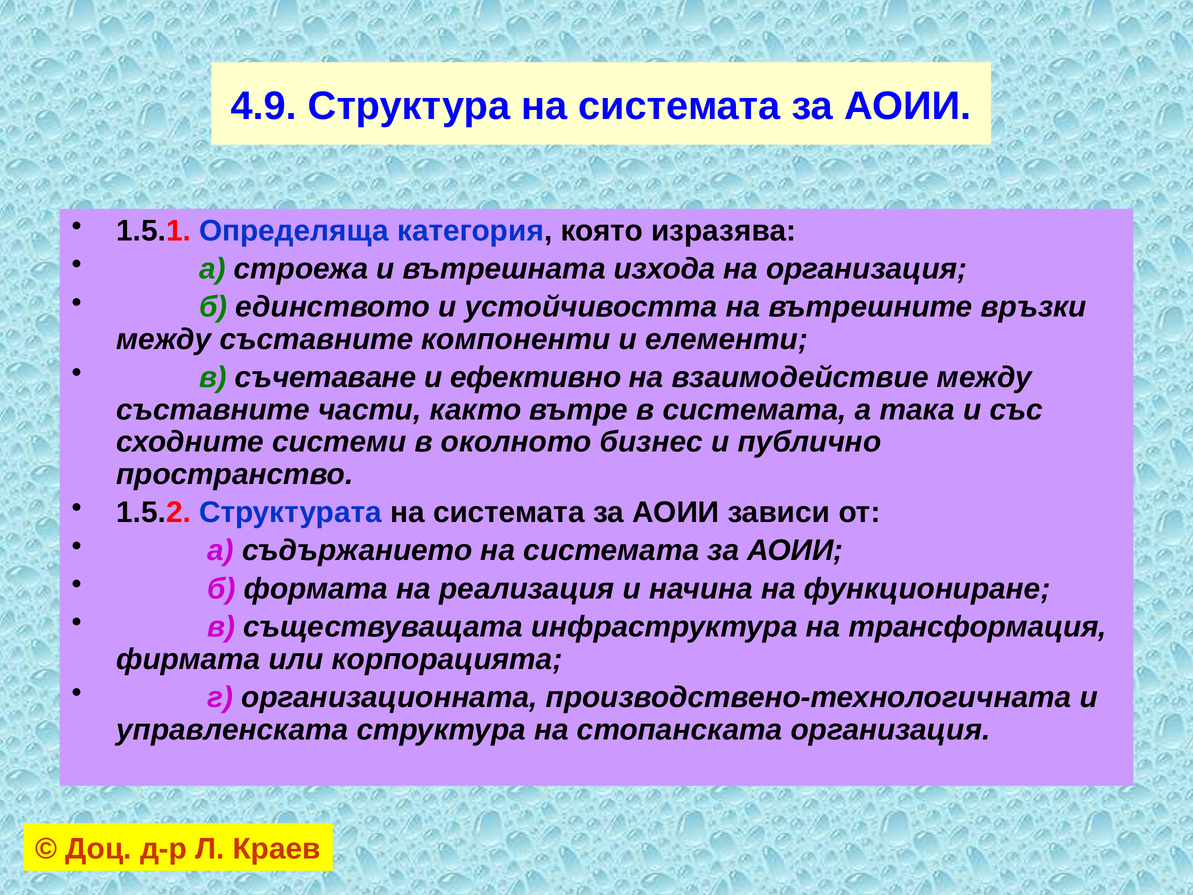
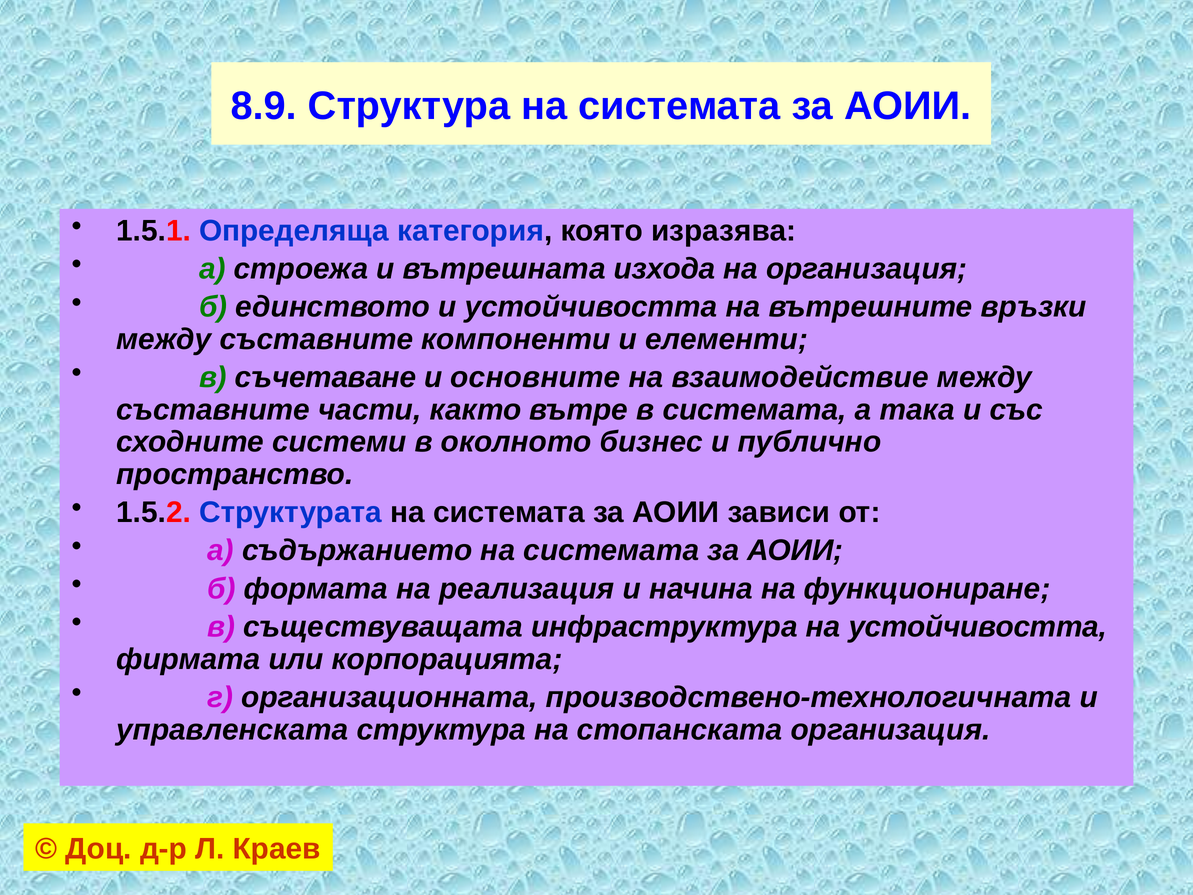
4.9: 4.9 -> 8.9 (264, 106)
ефективно: ефективно -> основните (535, 377)
на трансформация: трансформация -> устойчивостта (978, 627)
